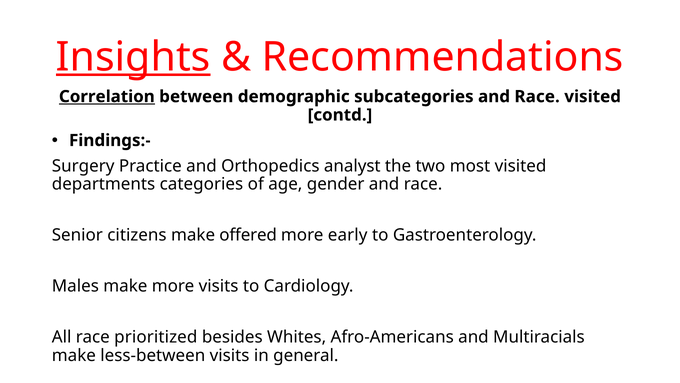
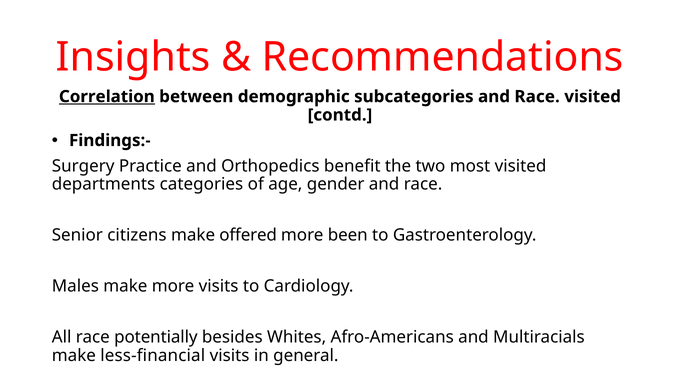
Insights underline: present -> none (133, 57)
analyst: analyst -> benefit (352, 166)
early: early -> been (348, 235)
prioritized: prioritized -> potentially (156, 337)
less-between: less-between -> less-financial (153, 355)
